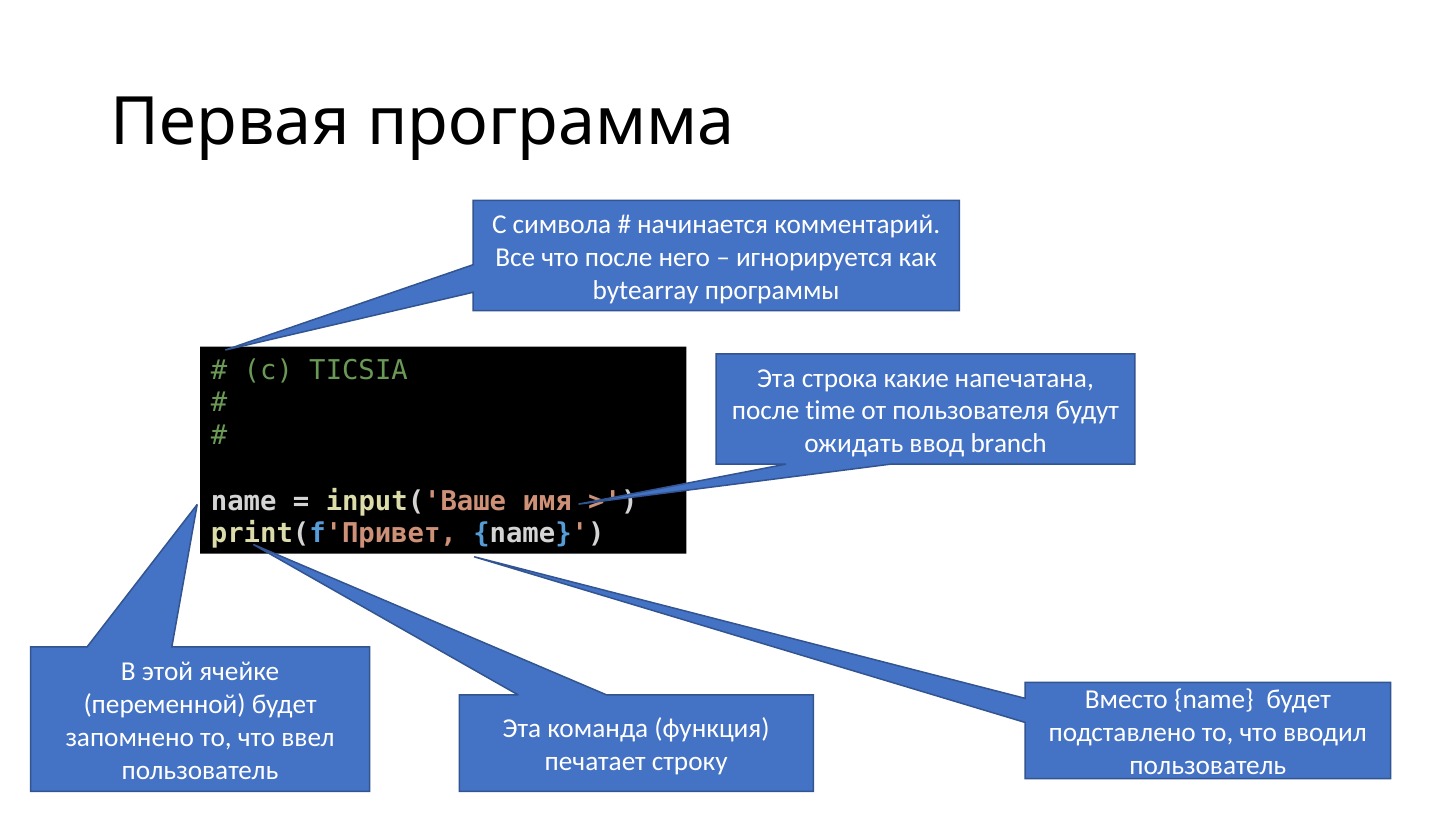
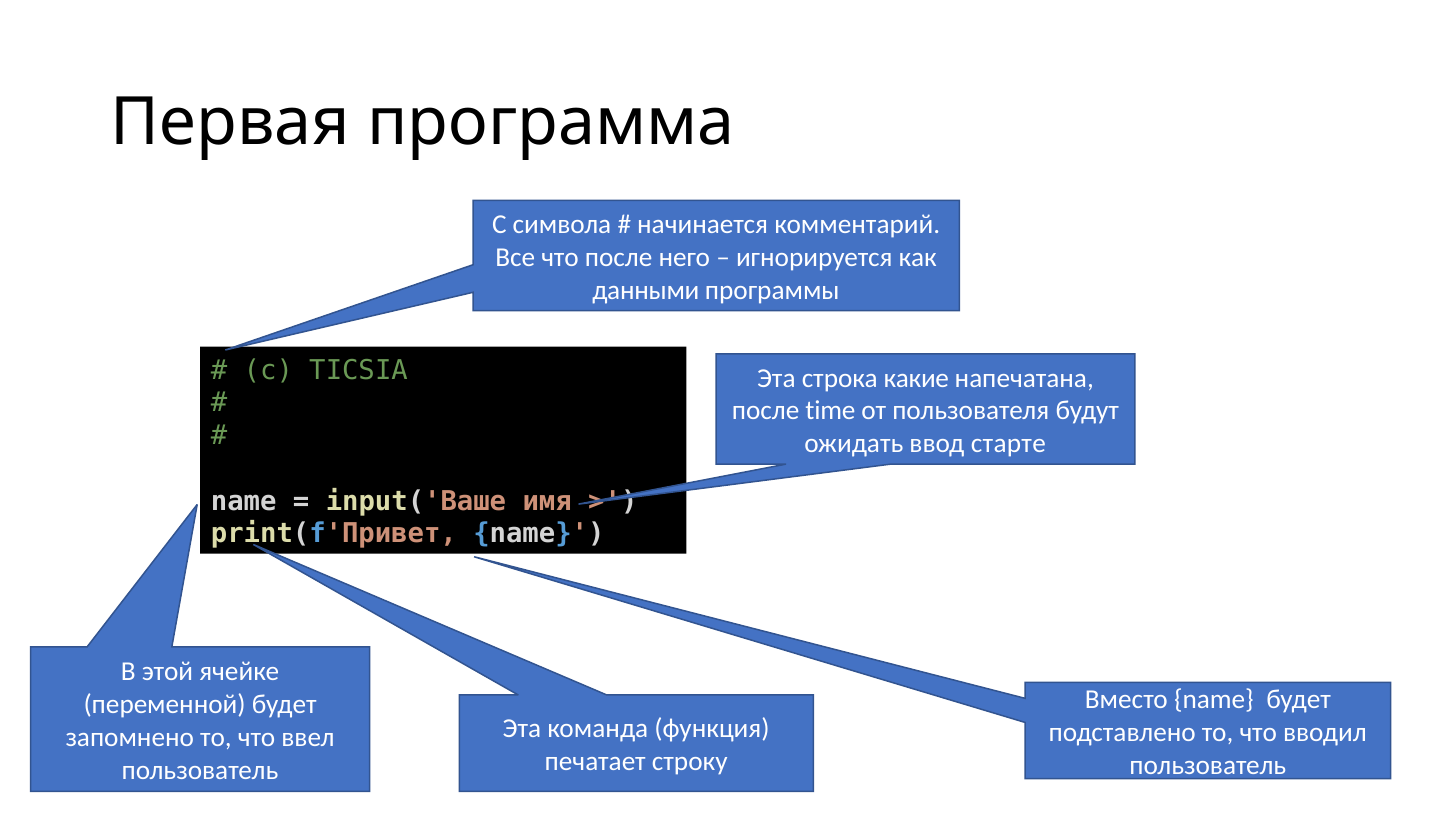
bytearray: bytearray -> данными (646, 290)
branch: branch -> старте (1008, 444)
